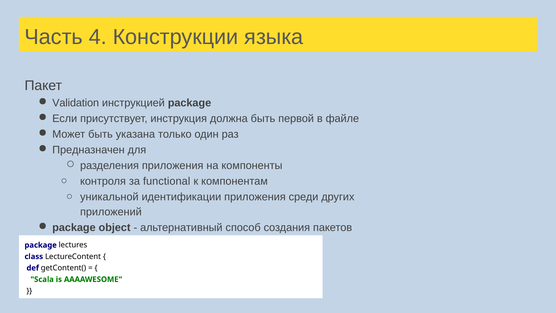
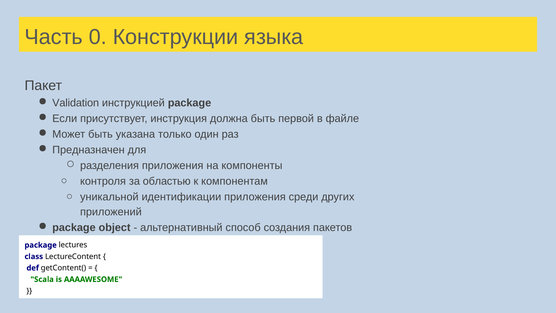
4: 4 -> 0 (98, 37)
functional: functional -> областью (167, 181)
